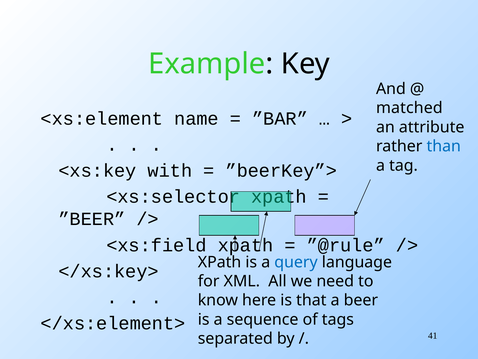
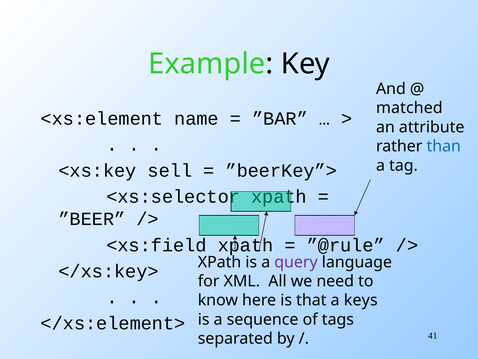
with: with -> sell (170, 170)
query colour: blue -> purple (296, 262)
beer: beer -> keys (361, 300)
